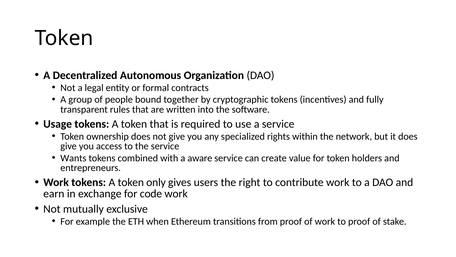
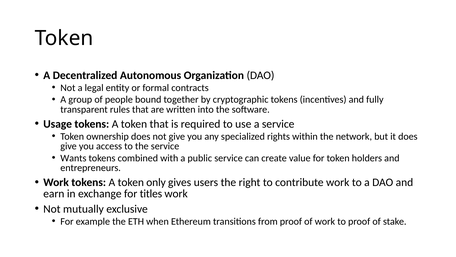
aware: aware -> public (200, 158)
code: code -> titles (151, 193)
